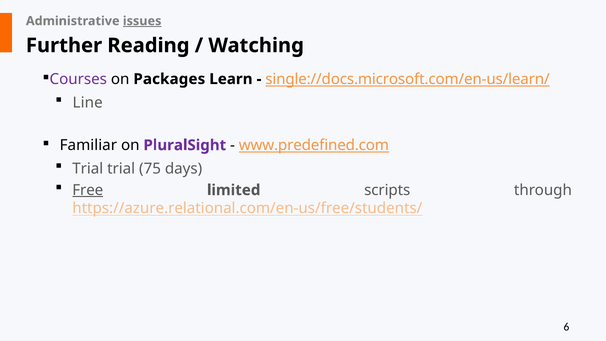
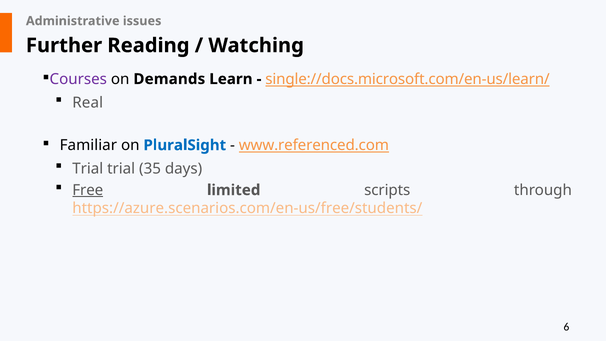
issues underline: present -> none (142, 21)
Packages: Packages -> Demands (169, 79)
Line: Line -> Real (88, 103)
PluralSight colour: purple -> blue (185, 145)
www.predefined.com: www.predefined.com -> www.referenced.com (314, 145)
75: 75 -> 35 (150, 169)
https://azure.relational.com/en-us/free/students/: https://azure.relational.com/en-us/free/students/ -> https://azure.scenarios.com/en-us/free/students/ (247, 208)
